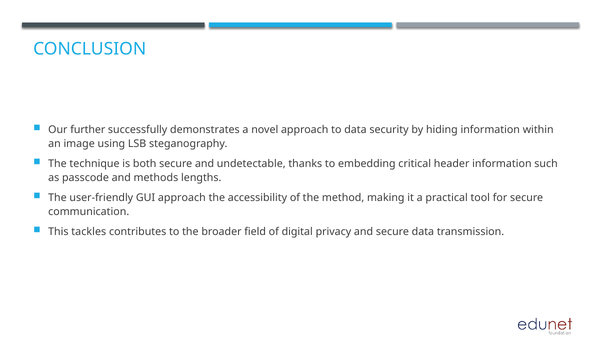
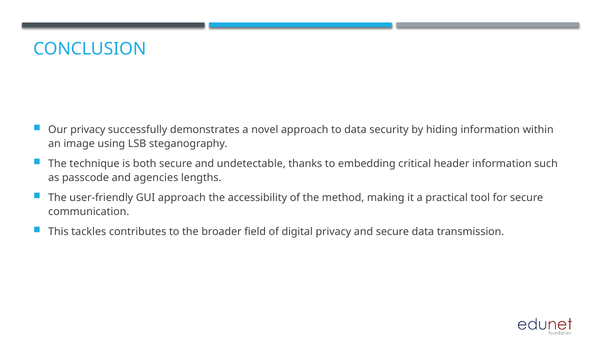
Our further: further -> privacy (88, 130)
methods: methods -> agencies (156, 178)
